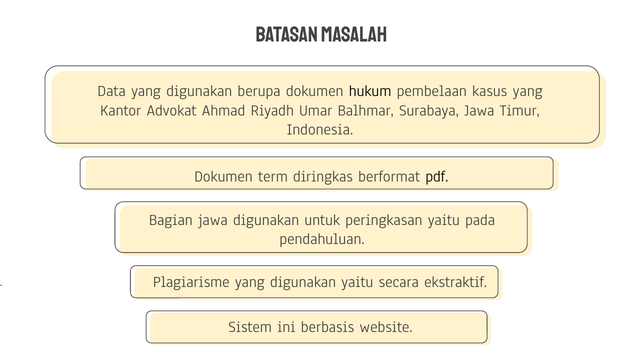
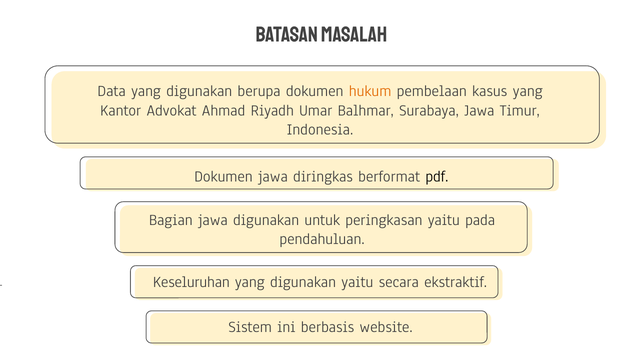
hukum colour: black -> orange (370, 91)
Dokumen term: term -> jawa (273, 176)
Plagiarisme: Plagiarisme -> Keseluruhan (191, 282)
